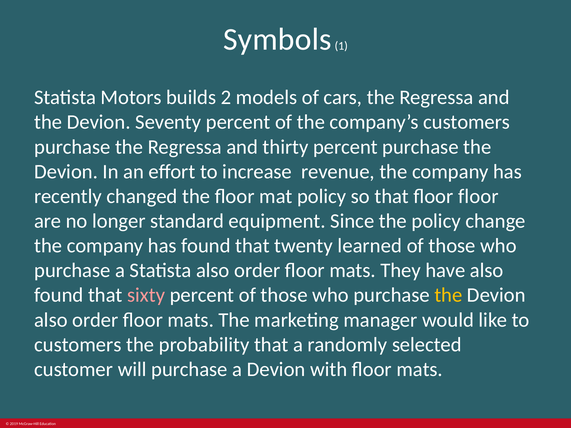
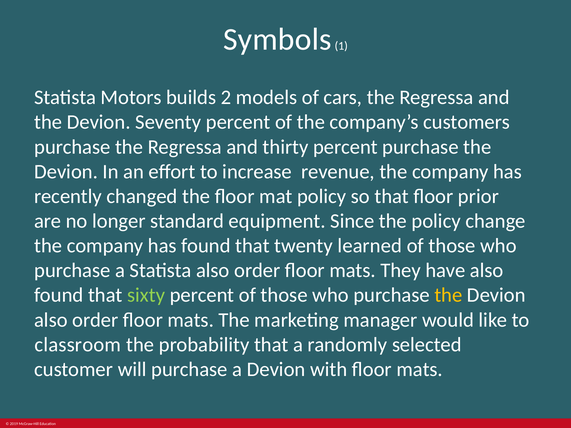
floor floor: floor -> prior (479, 196)
sixty colour: pink -> light green (146, 295)
customers: customers -> classroom (78, 345)
